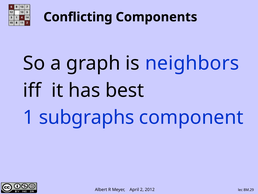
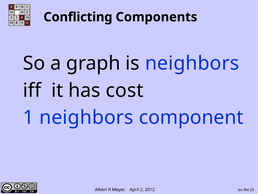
best: best -> cost (125, 90)
1 subgraphs: subgraphs -> neighbors (86, 117)
